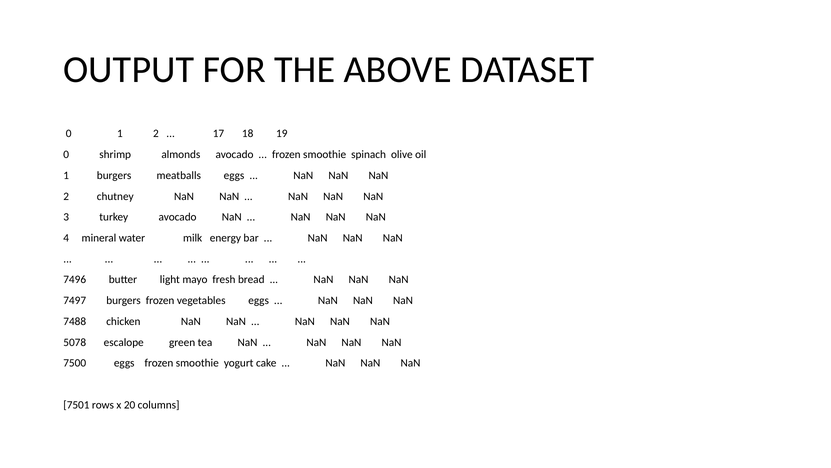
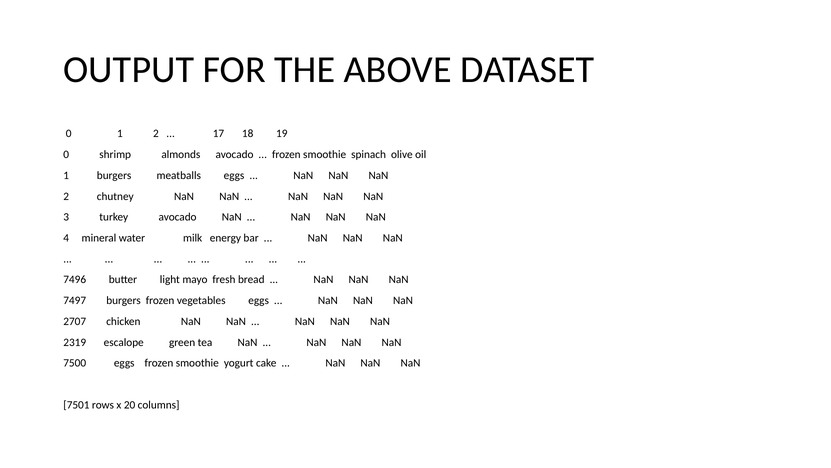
7488: 7488 -> 2707 (75, 321)
5078: 5078 -> 2319 (75, 342)
